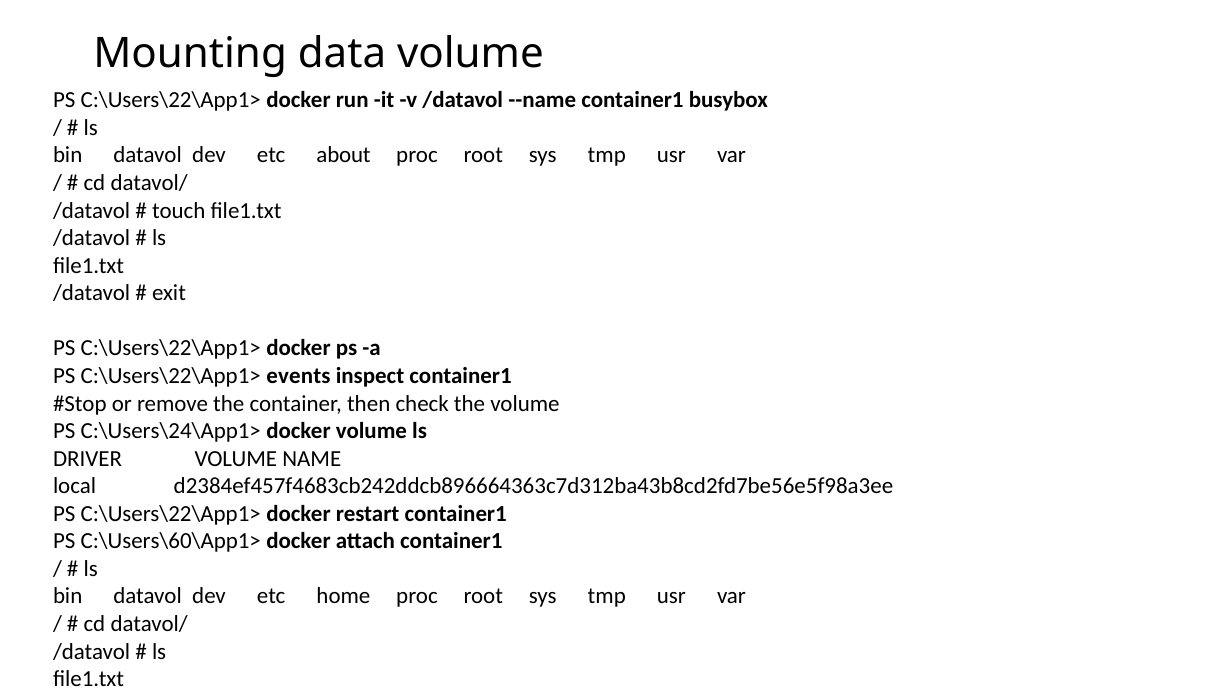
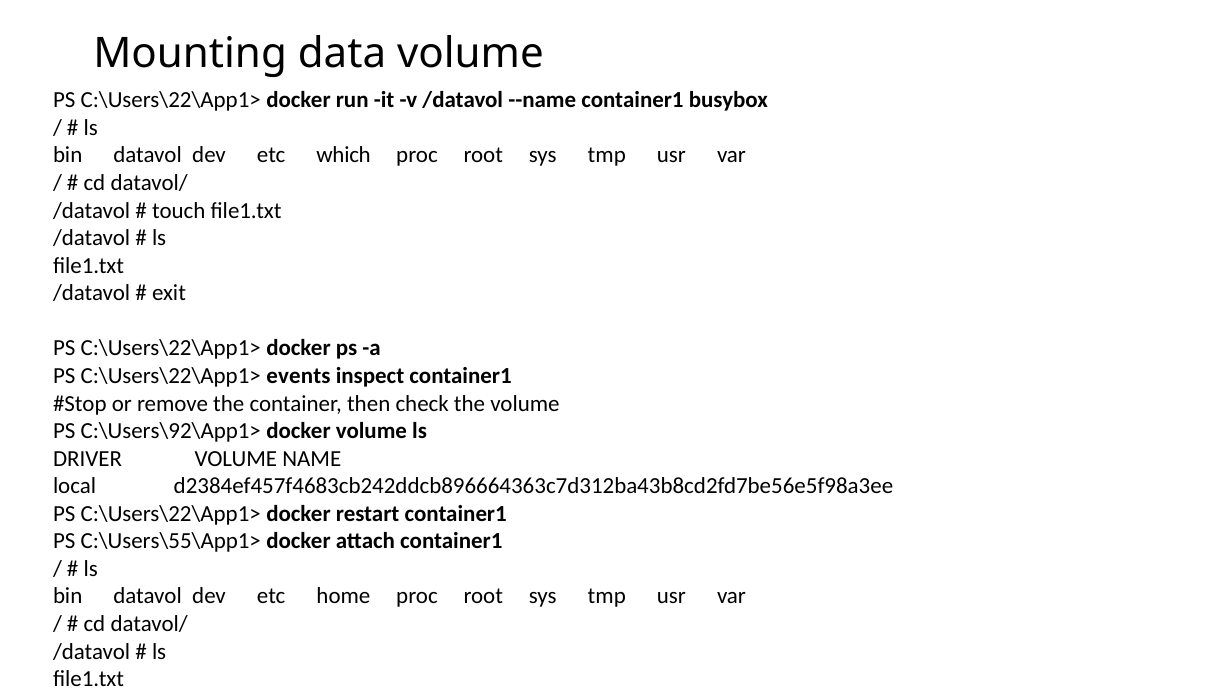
about: about -> which (344, 155)
C:\Users\24\App1>: C:\Users\24\App1> -> C:\Users\92\App1> (171, 431)
C:\Users\60\App1>: C:\Users\60\App1> -> C:\Users\55\App1> (171, 541)
